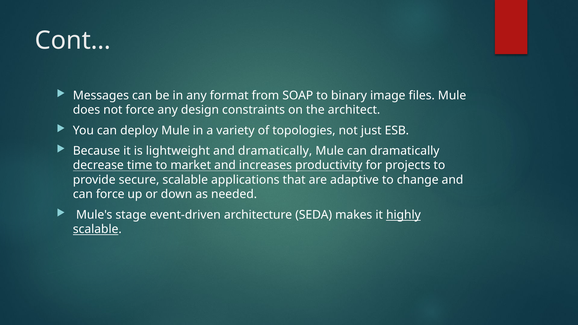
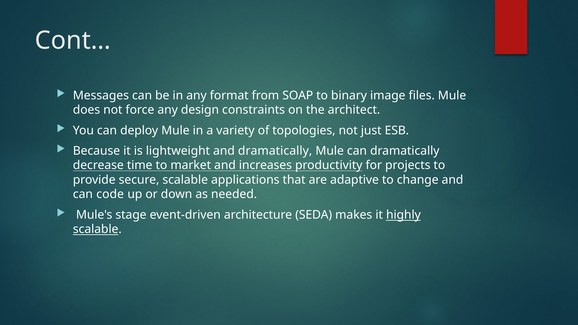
can force: force -> code (110, 194)
